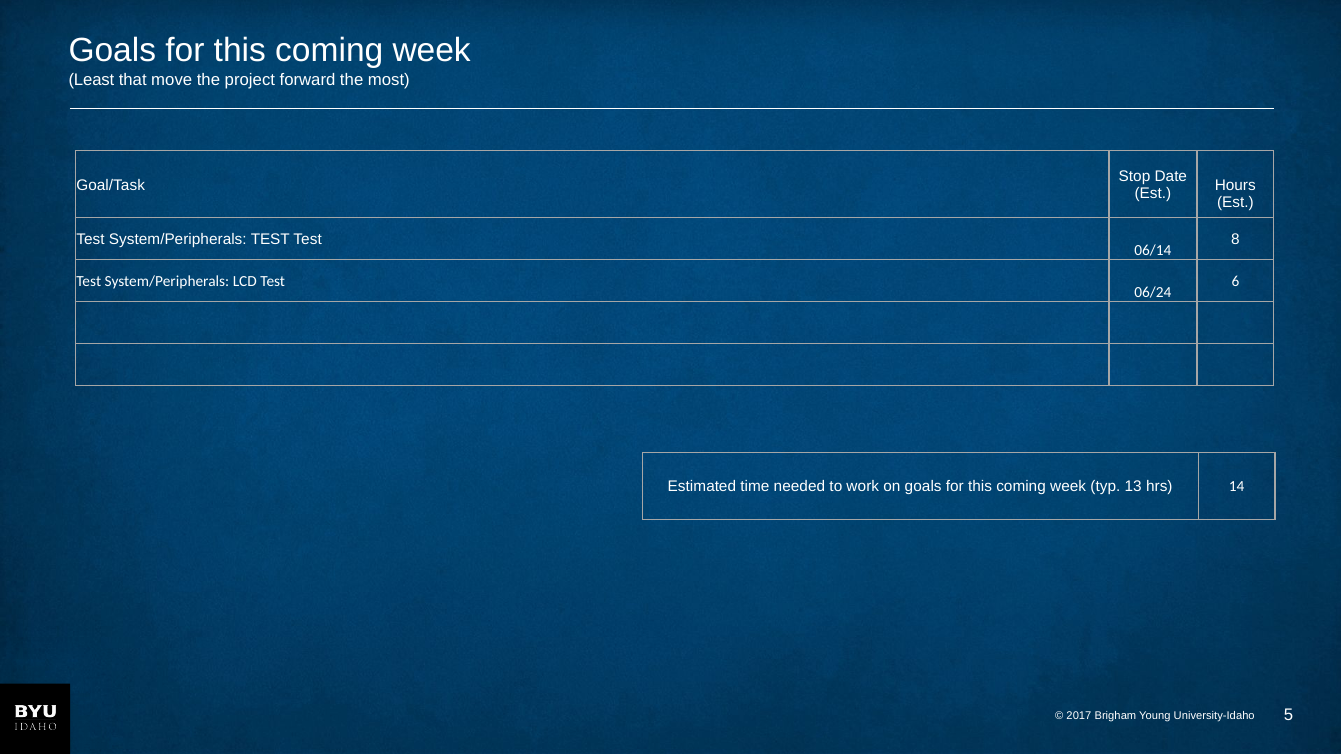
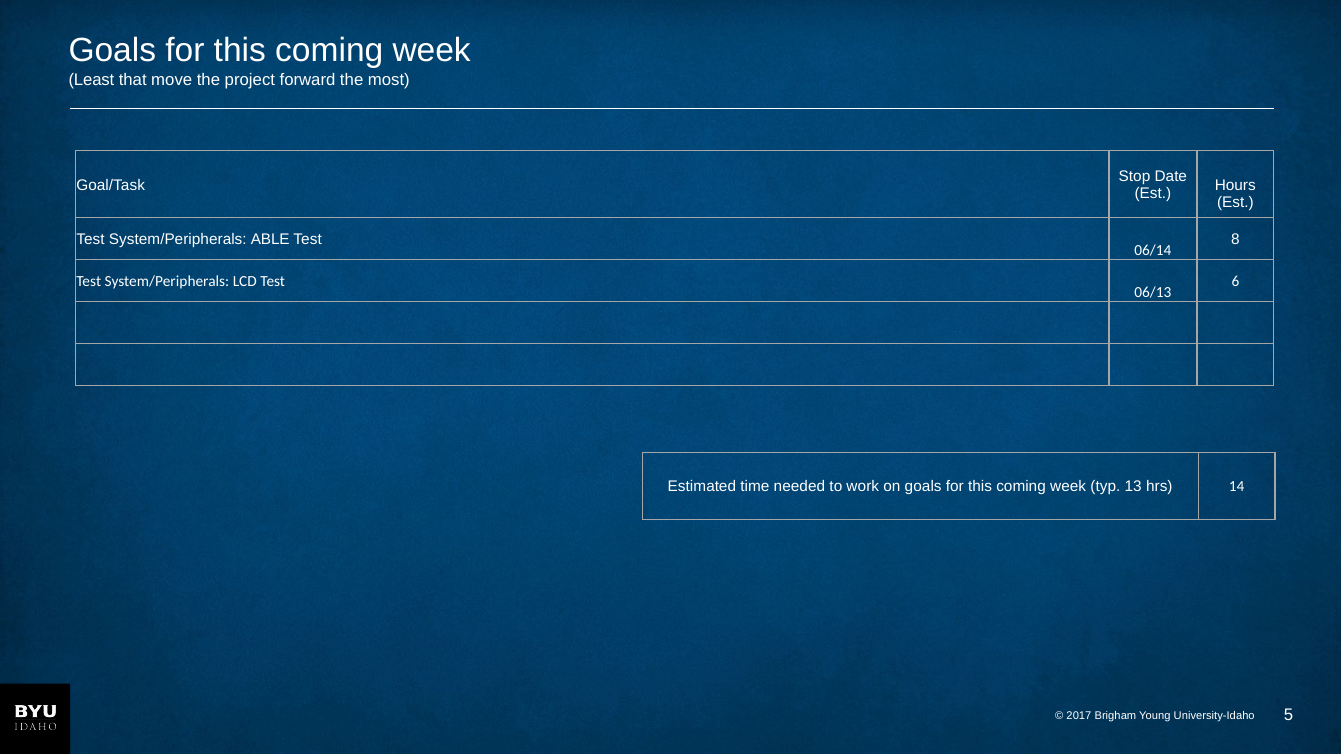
System/Peripherals TEST: TEST -> ABLE (270, 240)
06/24: 06/24 -> 06/13 (1153, 292)
